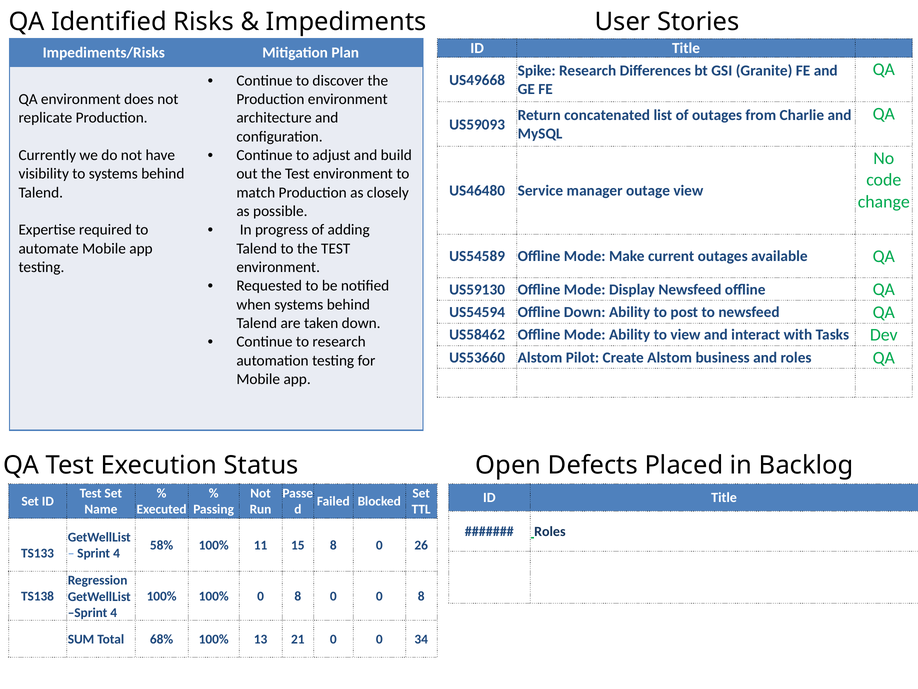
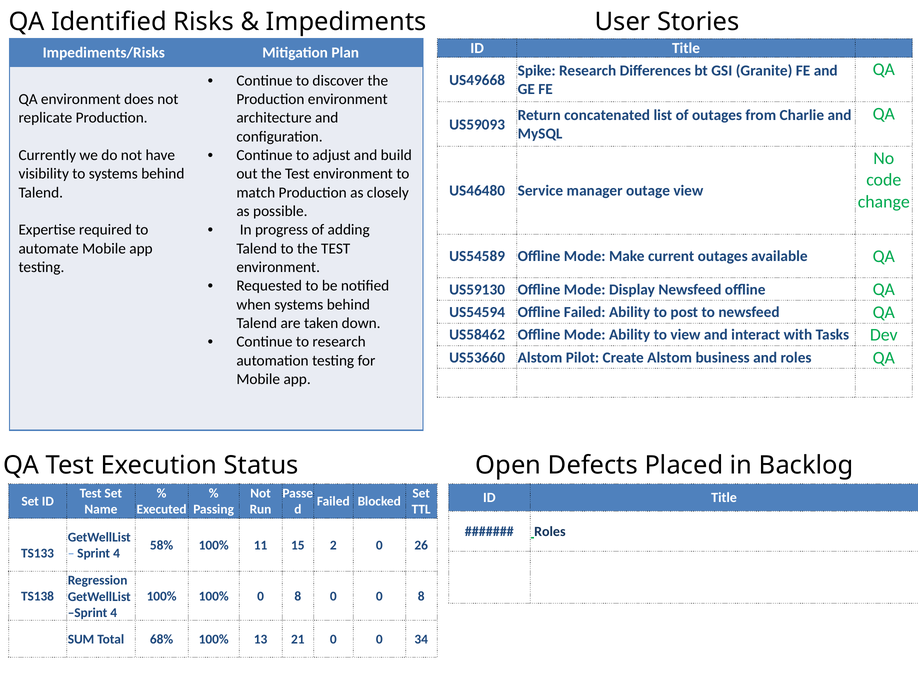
Offline Down: Down -> Failed (585, 312)
15 8: 8 -> 2 (333, 545)
